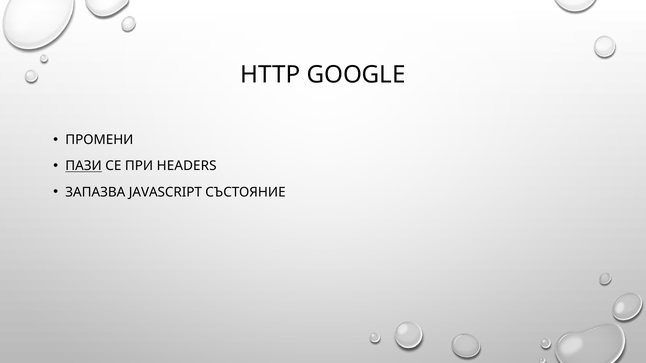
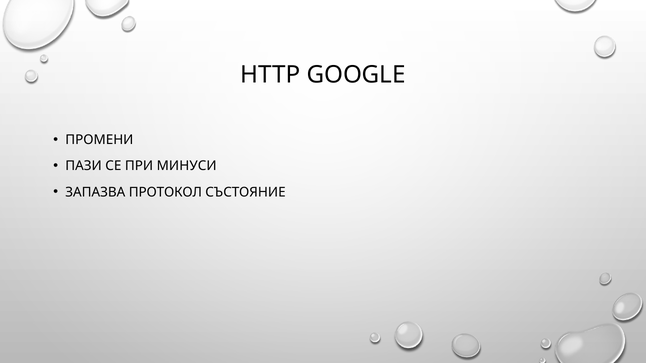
ПАЗИ underline: present -> none (84, 166)
HEADERS: HEADERS -> МИНУСИ (187, 166)
JAVASCRIPT: JAVASCRIPT -> ПРОТОКОЛ (165, 192)
